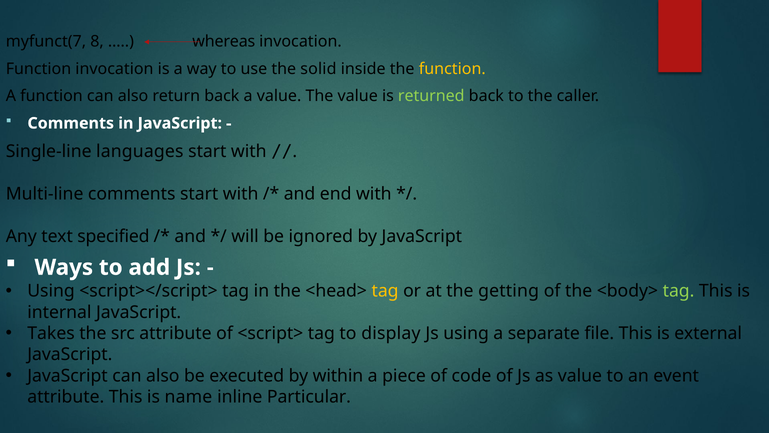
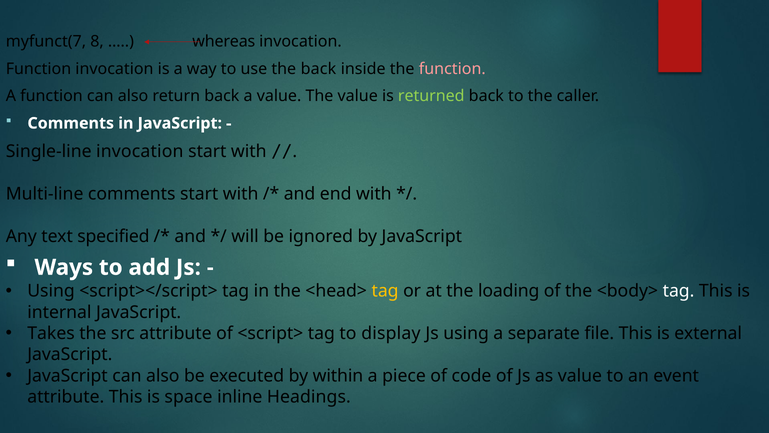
the solid: solid -> back (318, 69)
function colour: yellow -> pink (452, 69)
Single-line languages: languages -> invocation (140, 151)
getting: getting -> loading (509, 291)
tag colour: light green -> white (679, 291)
name: name -> space (188, 397)
Particular: Particular -> Headings (309, 397)
